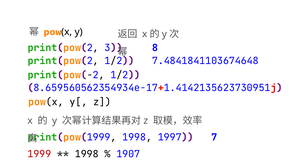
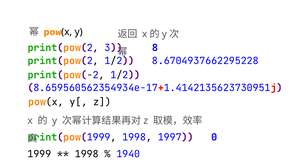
7.4841841103674648: 7.4841841103674648 -> 8.6704937662295228 (205, 61)
7: 7 -> 0 (214, 138)
1999 colour: red -> black (39, 155)
1907: 1907 -> 1940 (128, 155)
